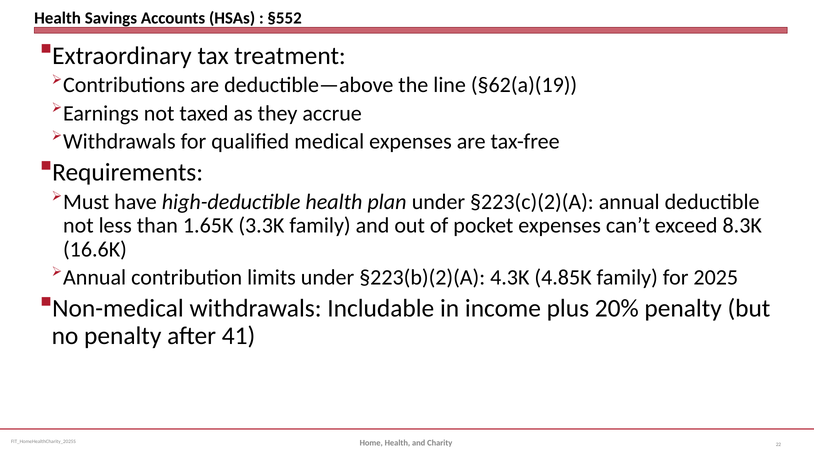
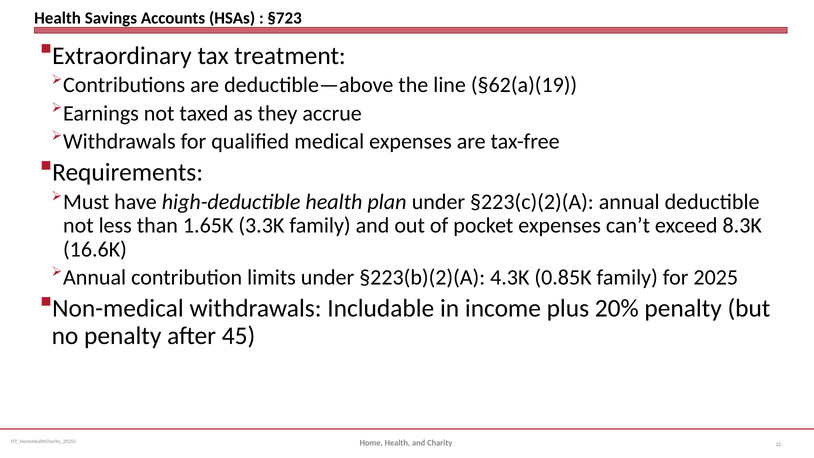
§552: §552 -> §723 (285, 18)
4.85K: 4.85K -> 0.85K (563, 277)
41: 41 -> 45 (238, 336)
